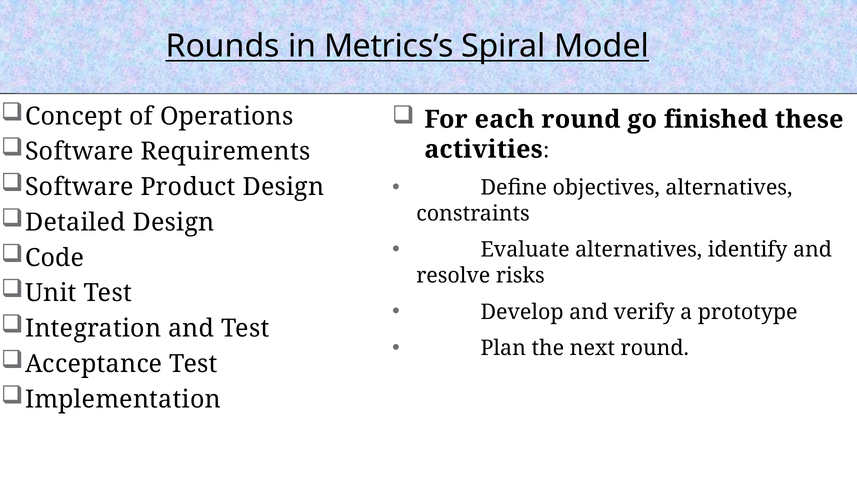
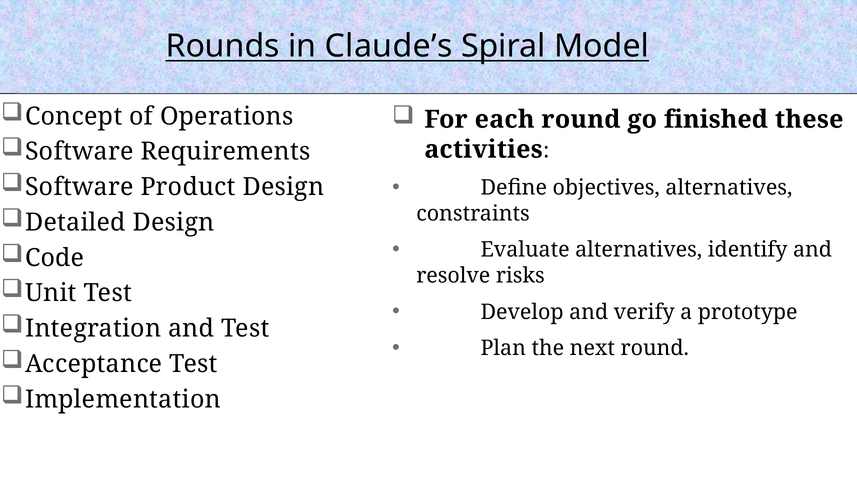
Metrics’s: Metrics’s -> Claude’s (389, 46)
